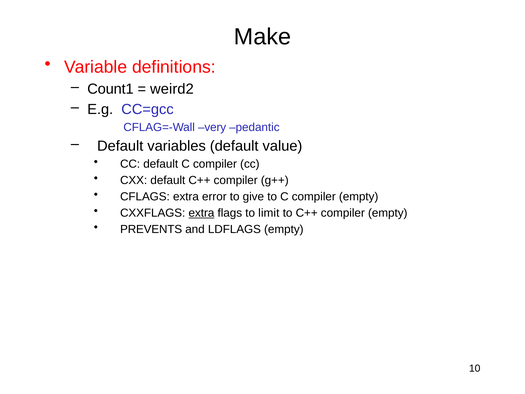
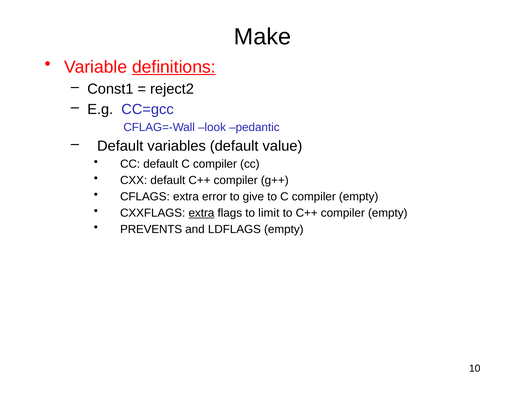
definitions underline: none -> present (174, 67)
Count1: Count1 -> Const1 (110, 89)
weird2: weird2 -> reject2 (172, 89)
very: very -> look (212, 127)
